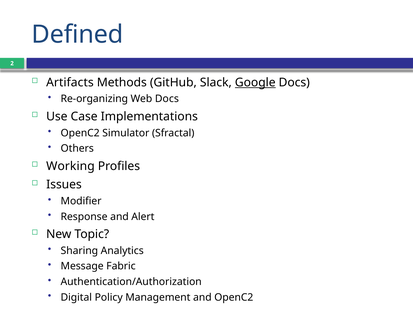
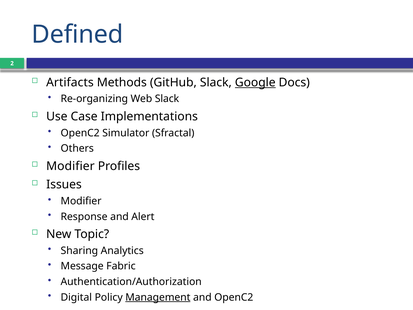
Web Docs: Docs -> Slack (167, 99)
Working: Working -> Modifier (70, 166)
Management underline: none -> present (158, 297)
